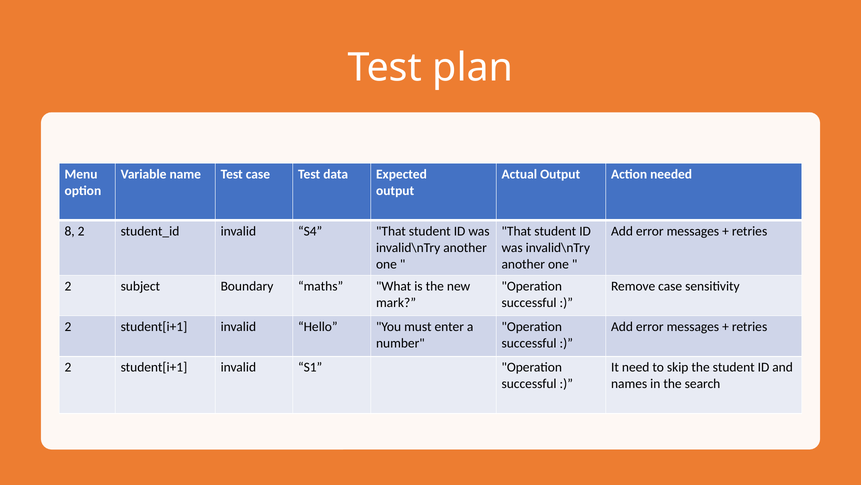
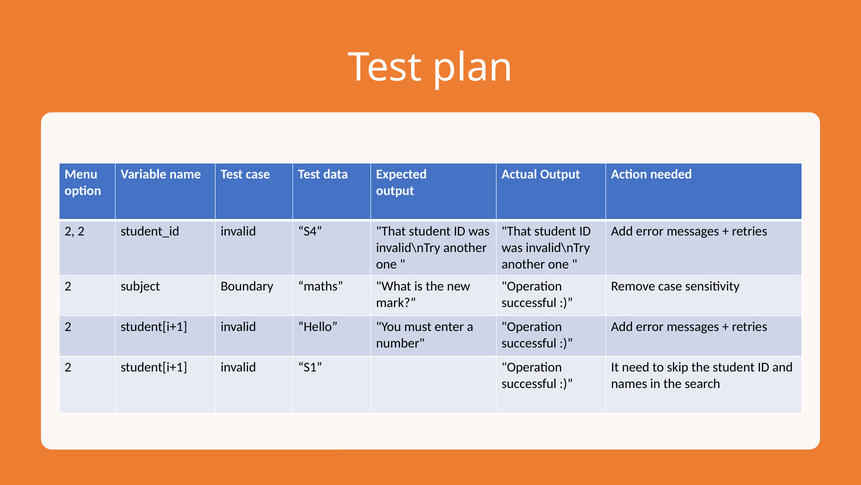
8: 8 -> 2 (70, 231)
